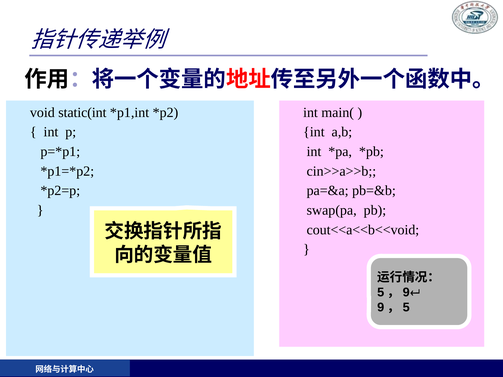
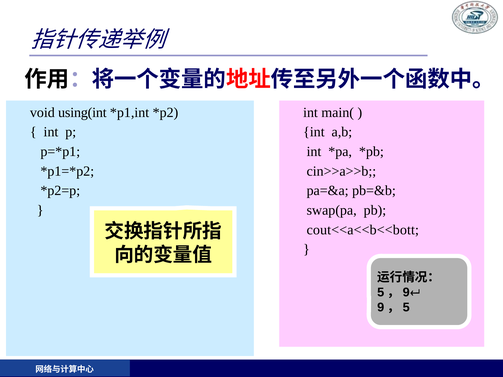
static(int: static(int -> using(int (82, 112)
cout<<a<<b<<void: cout<<a<<b<<void -> cout<<a<<b<<bott (363, 230)
